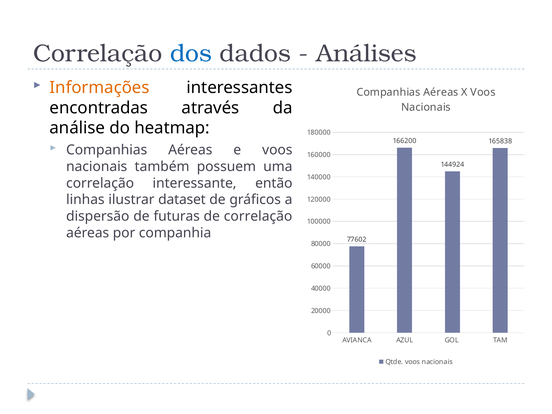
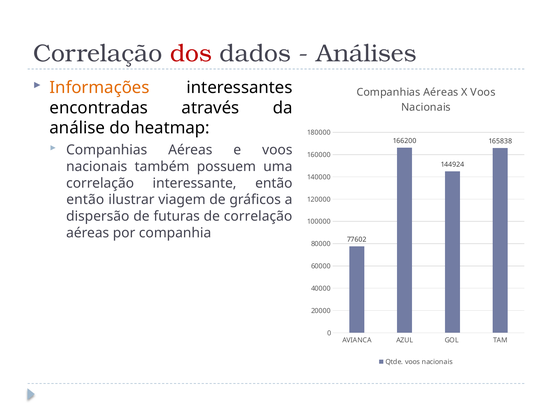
dos colour: blue -> red (191, 53)
linhas: linhas -> então (85, 200)
dataset: dataset -> viagem (182, 200)
